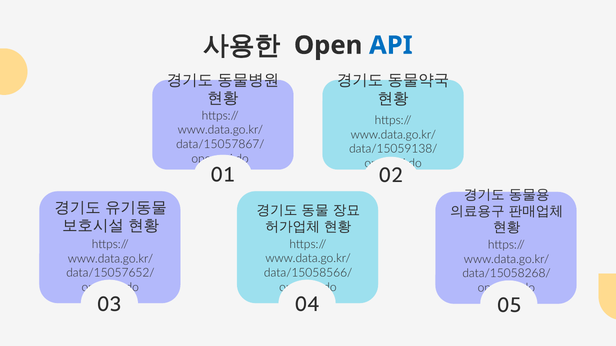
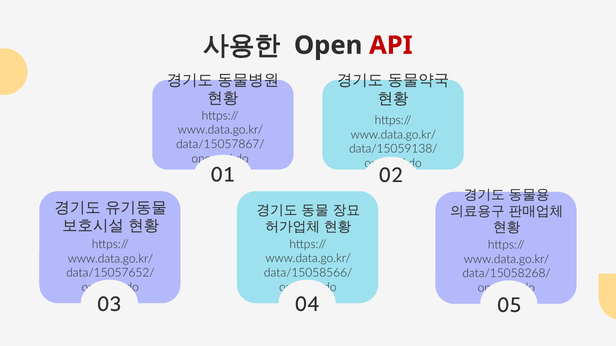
API colour: blue -> red (391, 45)
